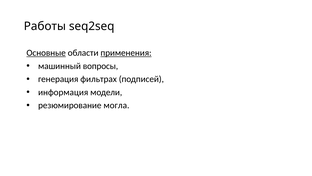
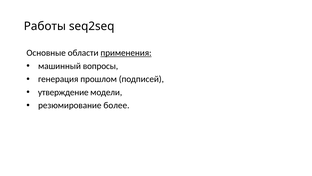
Основные underline: present -> none (46, 53)
фильтрах: фильтрах -> прошлом (99, 79)
информация: информация -> утверждение (63, 92)
могла: могла -> более (116, 105)
